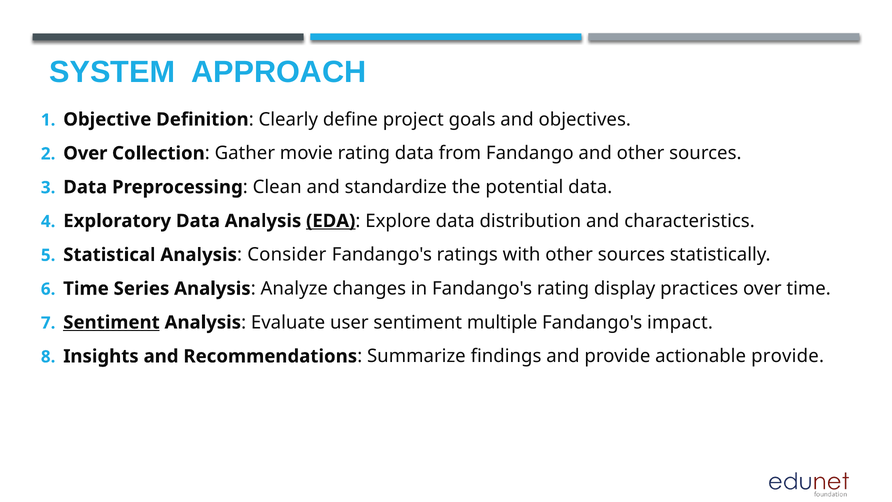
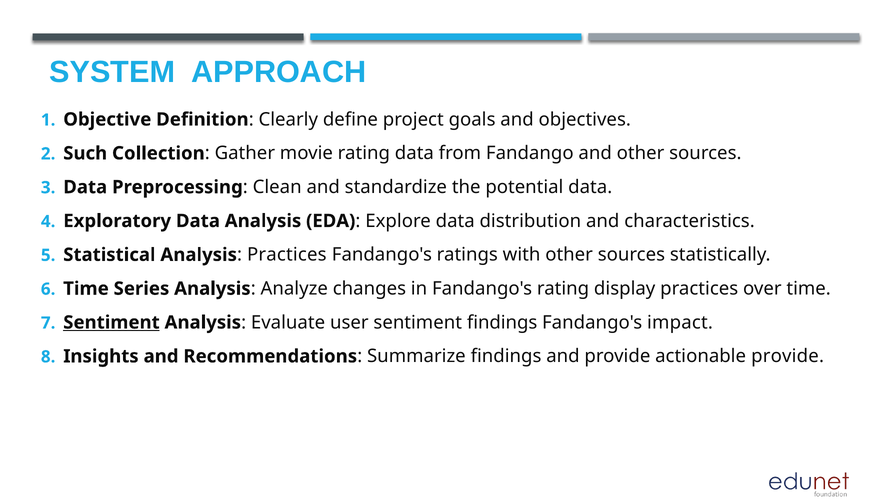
Over: Over -> Such (85, 153)
EDA underline: present -> none (331, 221)
Consider: Consider -> Practices (287, 255)
sentiment multiple: multiple -> findings (502, 322)
